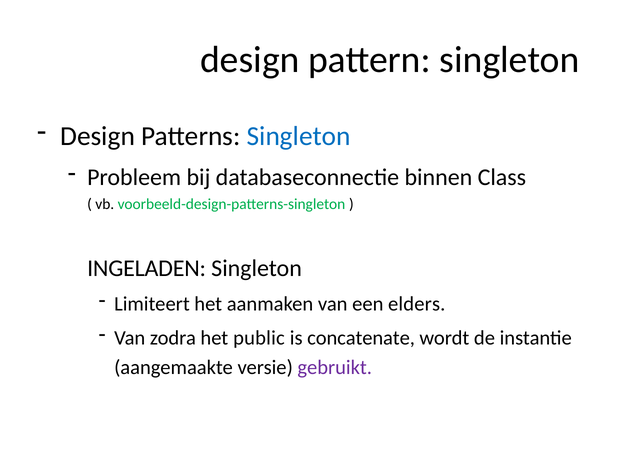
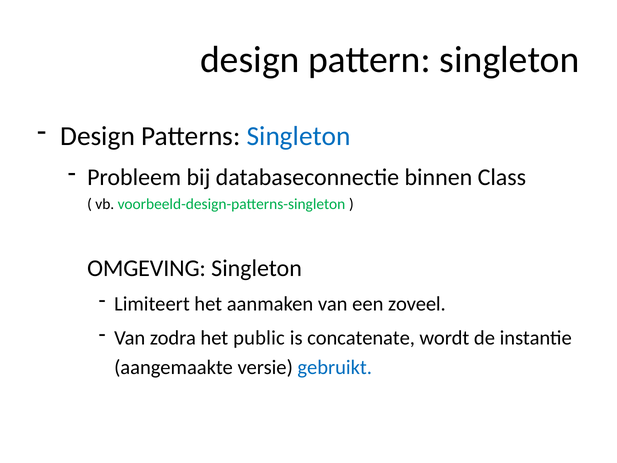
INGELADEN: INGELADEN -> OMGEVING (147, 268)
elders: elders -> zoveel (417, 304)
gebruikt colour: purple -> blue (335, 367)
